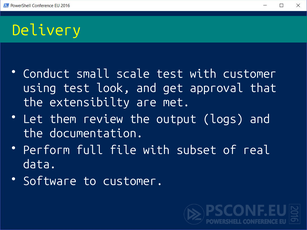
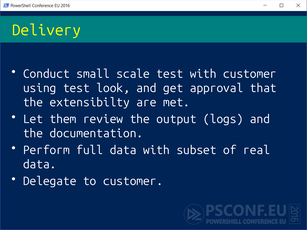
full file: file -> data (123, 150)
Software: Software -> Delegate (50, 181)
